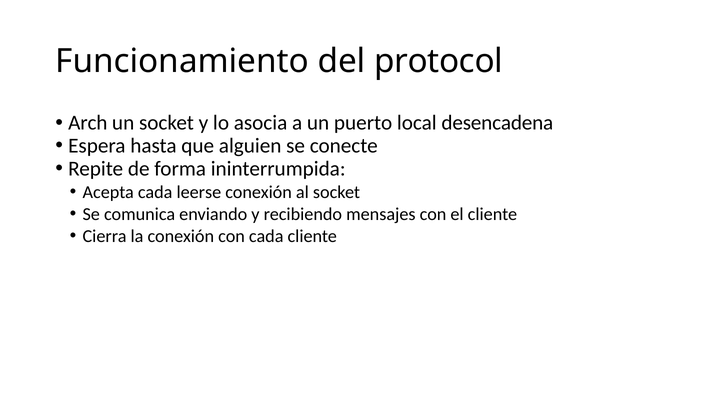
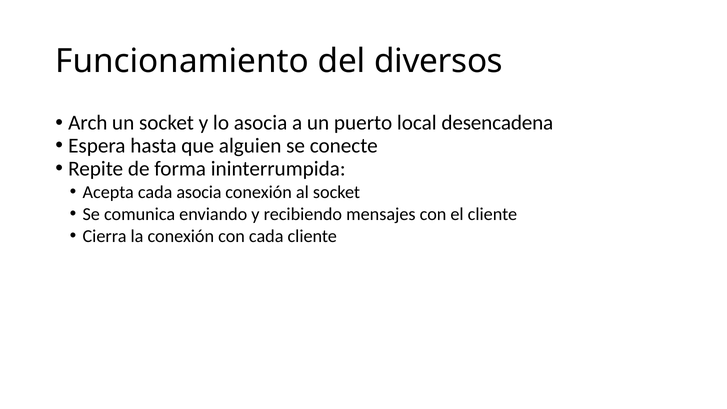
protocol: protocol -> diversos (439, 61)
cada leerse: leerse -> asocia (199, 192)
